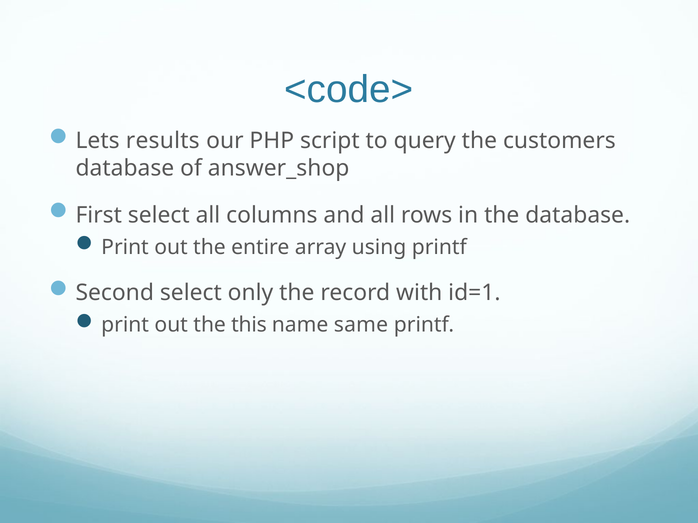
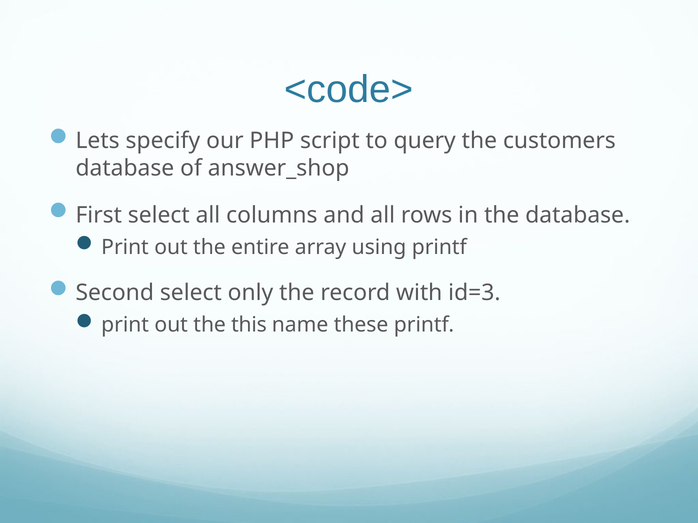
results: results -> specify (163, 141)
id=1: id=1 -> id=3 (474, 293)
same: same -> these (361, 325)
